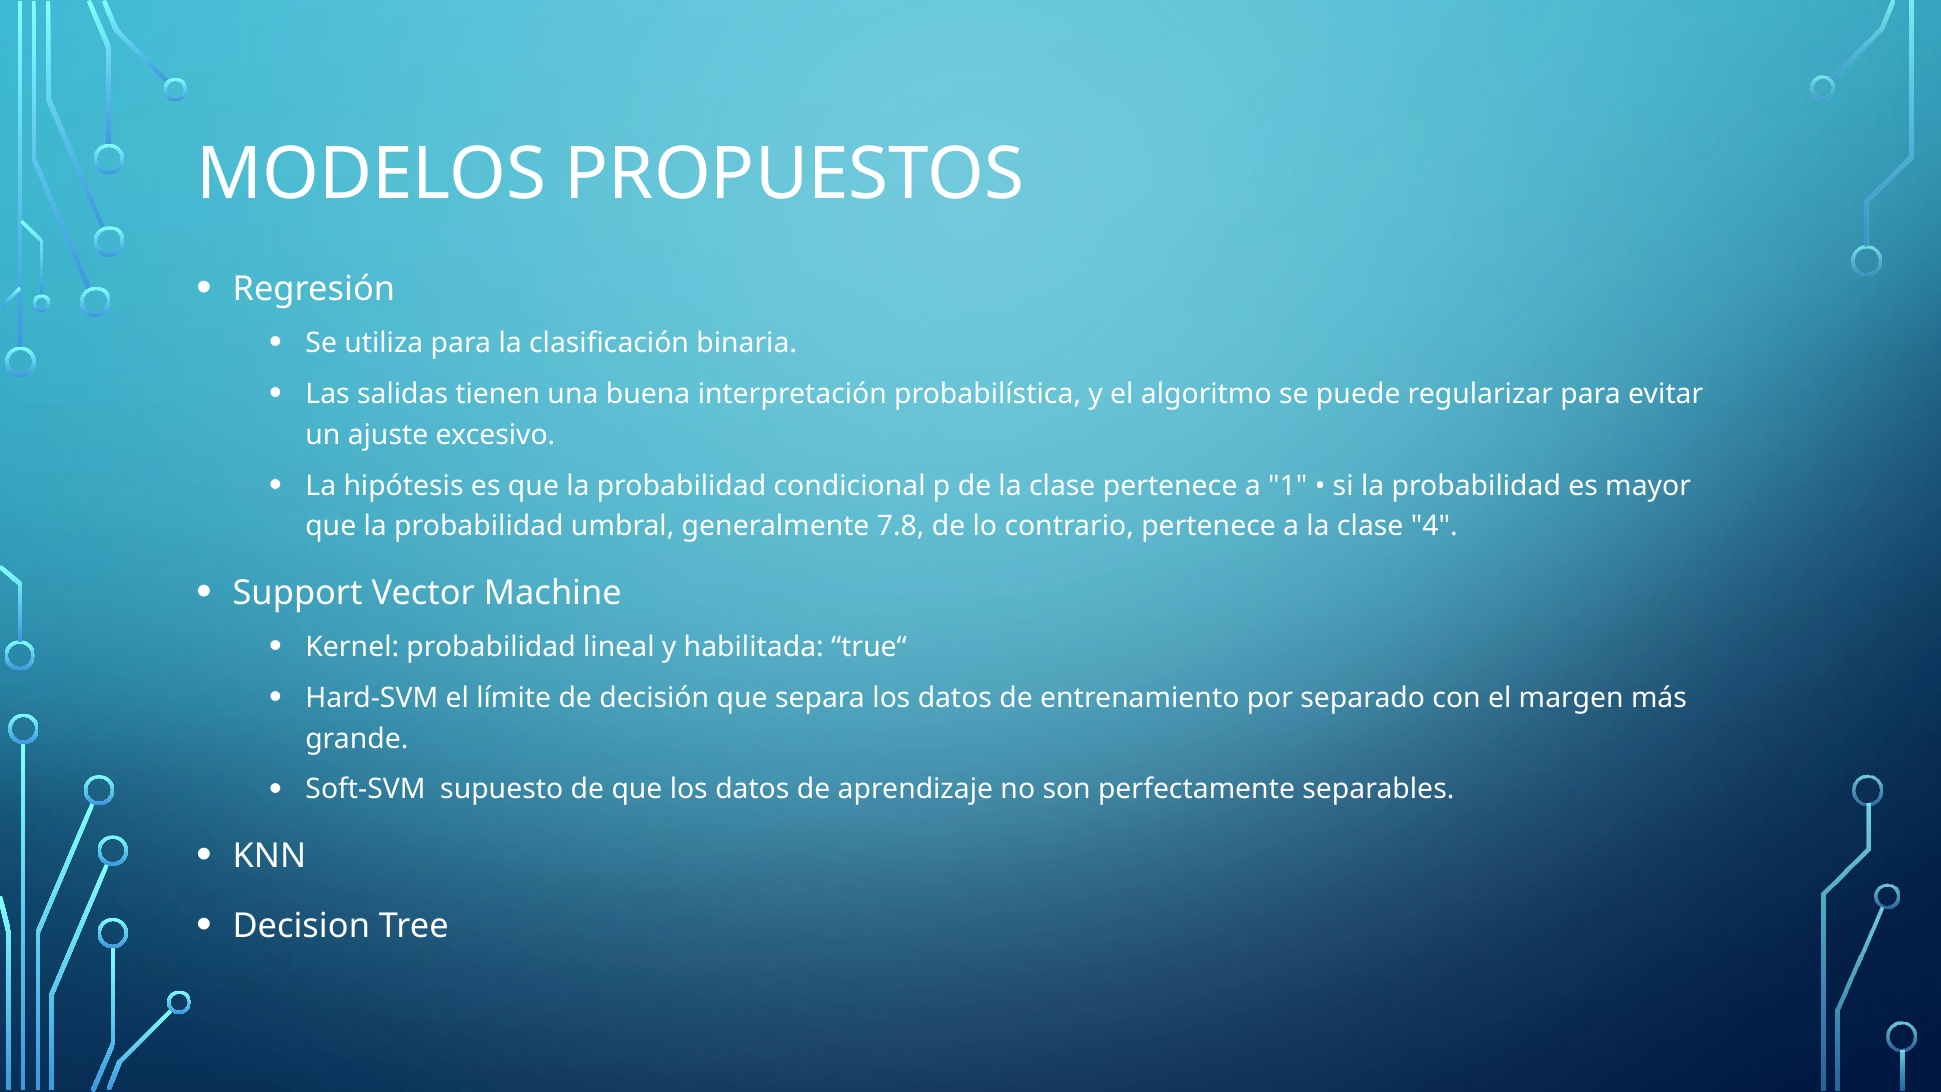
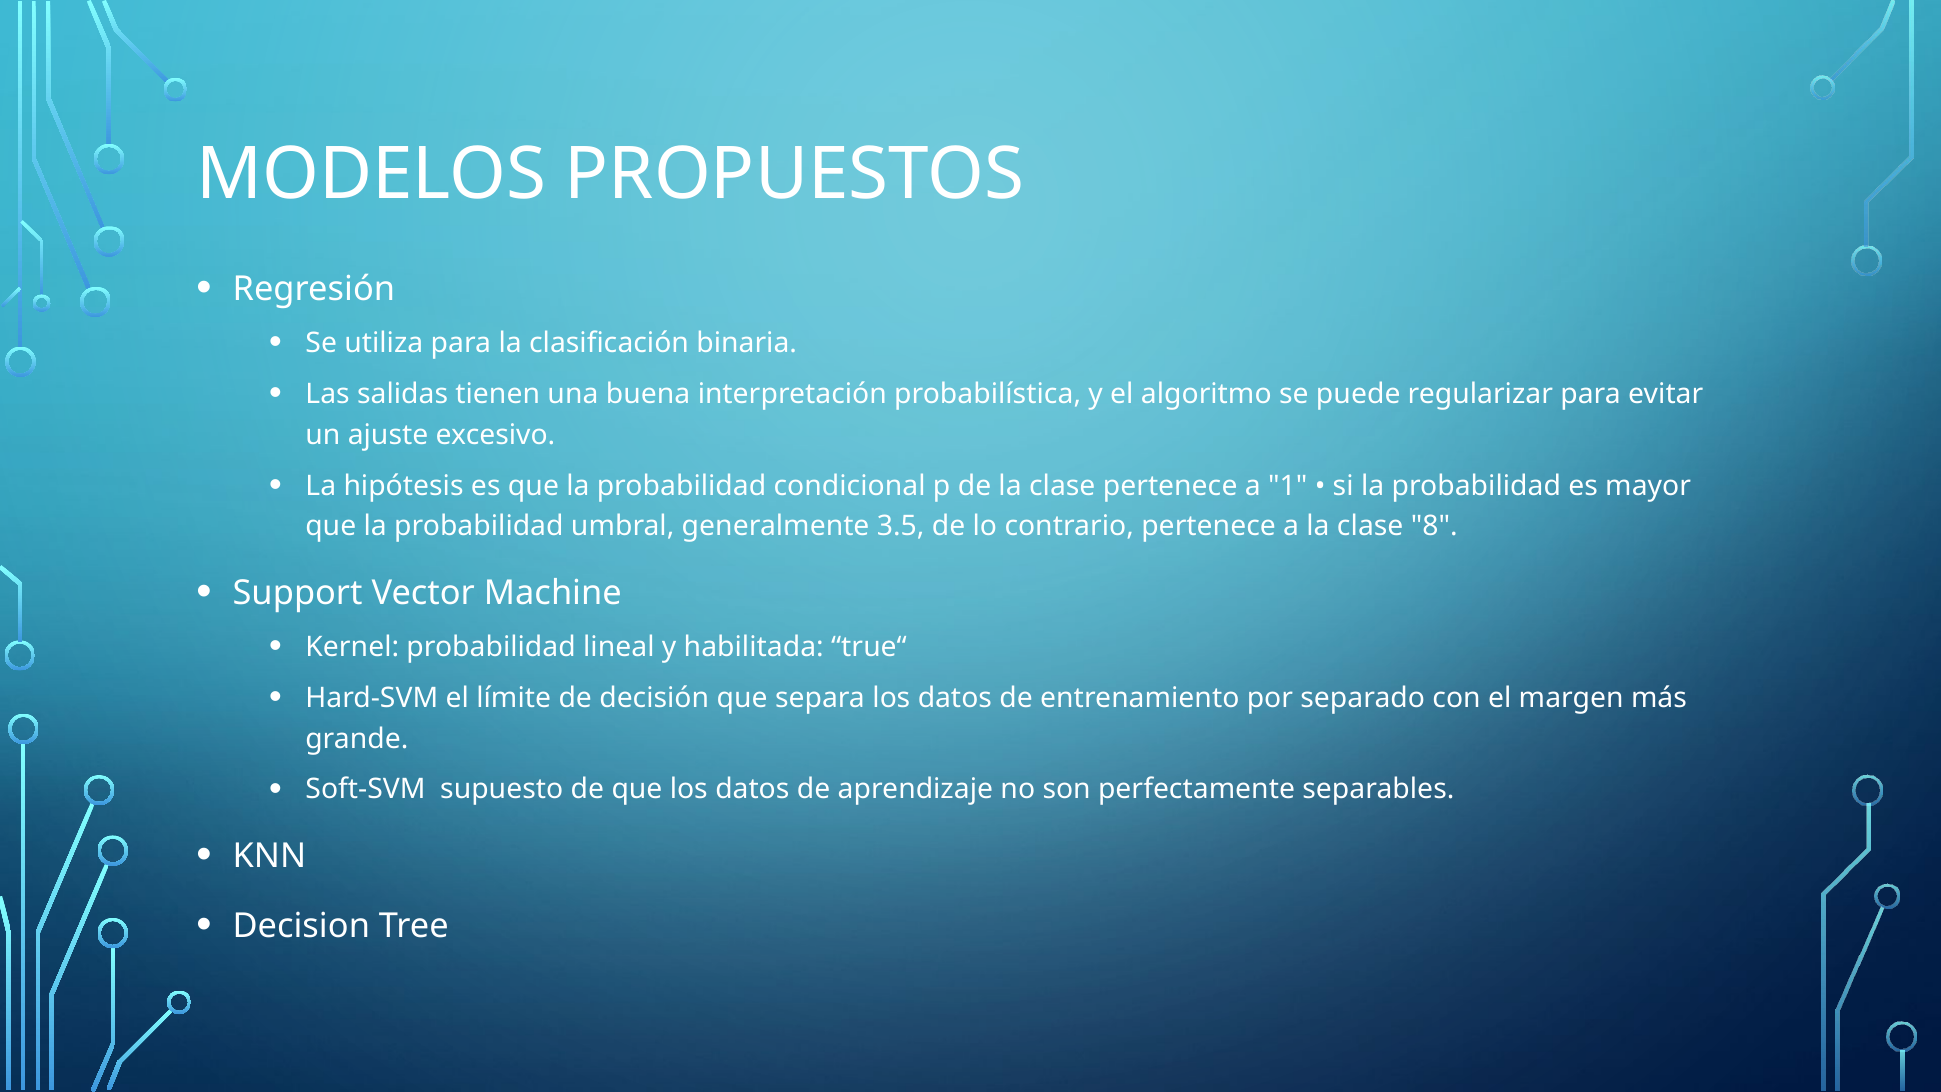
7.8: 7.8 -> 3.5 (901, 526)
4: 4 -> 8 (1434, 526)
